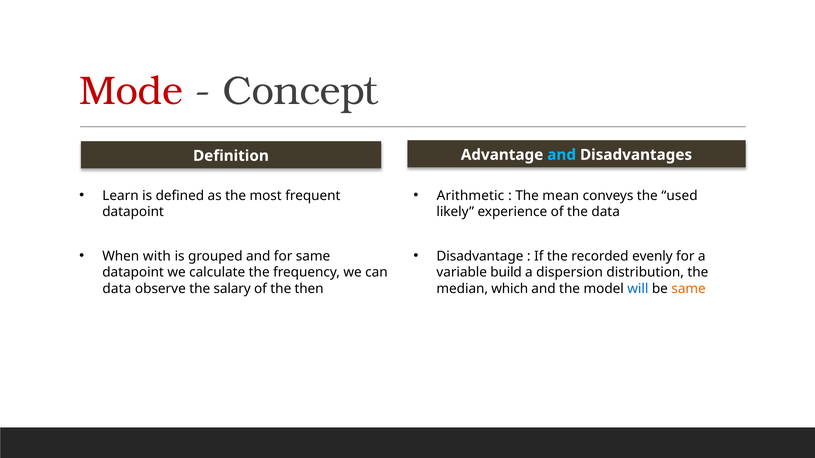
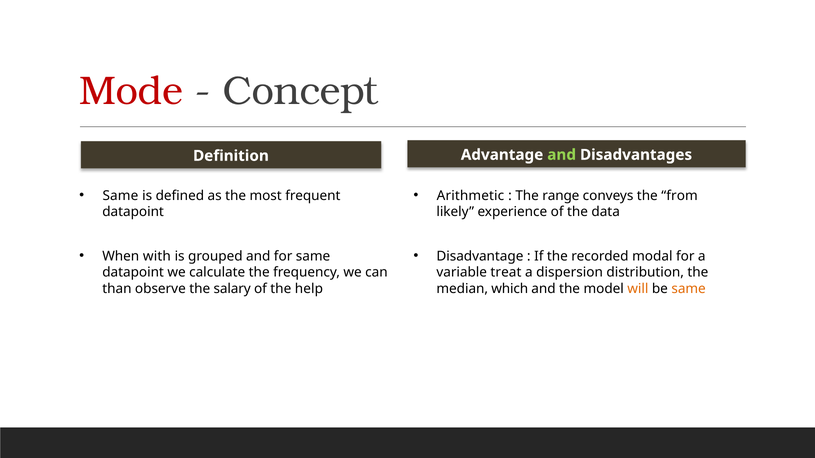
and colour: light blue -> light green (562, 155)
Learn: Learn -> Same (120, 196)
mean: mean -> range (561, 196)
used: used -> from (680, 196)
evenly: evenly -> modal (652, 256)
build: build -> treat (506, 273)
data: data -> than (117, 289)
then: then -> help (309, 289)
will colour: blue -> orange (638, 289)
